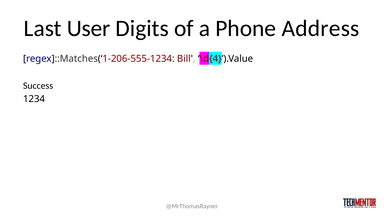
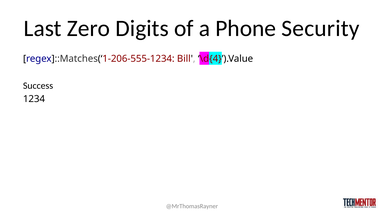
User: User -> Zero (88, 28)
Address: Address -> Security (320, 28)
